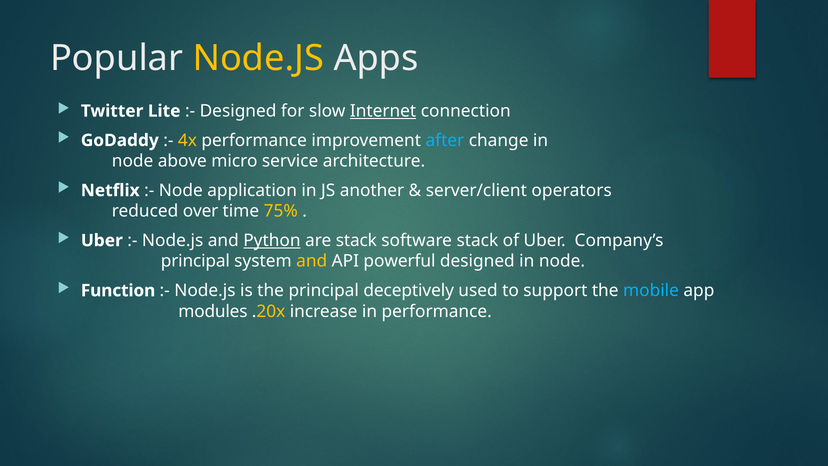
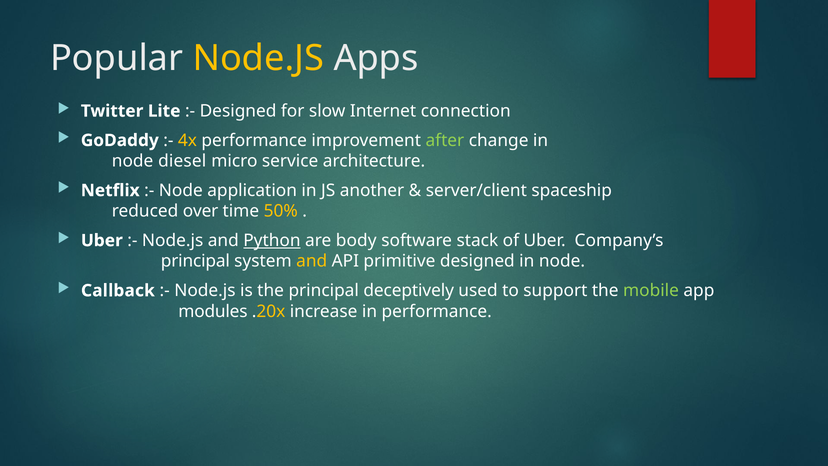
Internet underline: present -> none (383, 111)
after colour: light blue -> light green (445, 140)
above: above -> diesel (182, 161)
operators: operators -> spaceship (572, 190)
75%: 75% -> 50% (281, 211)
are stack: stack -> body (356, 240)
powerful: powerful -> primitive (399, 261)
Function: Function -> Callback (118, 290)
mobile colour: light blue -> light green (651, 290)
